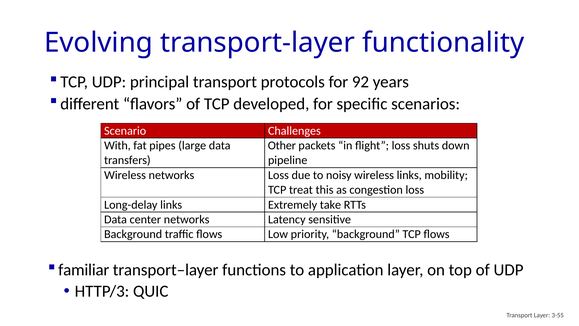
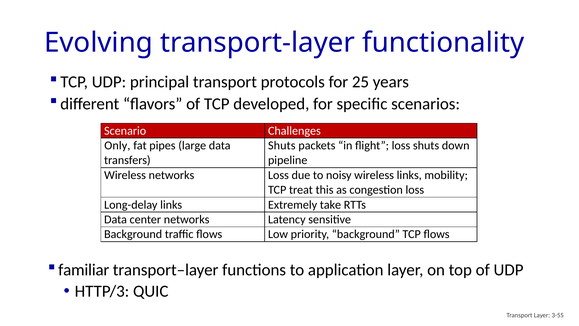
92: 92 -> 25 (360, 82)
With: With -> Only (117, 145)
Other: Other -> Shuts (282, 145)
